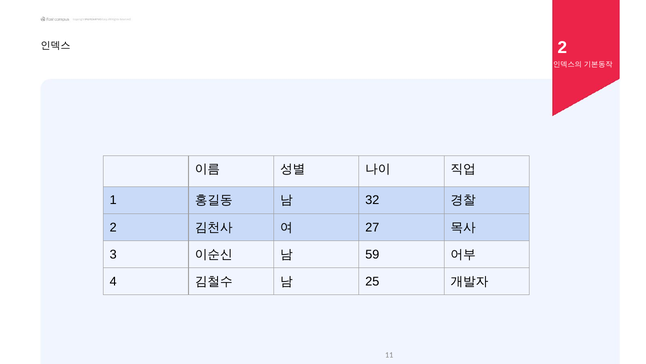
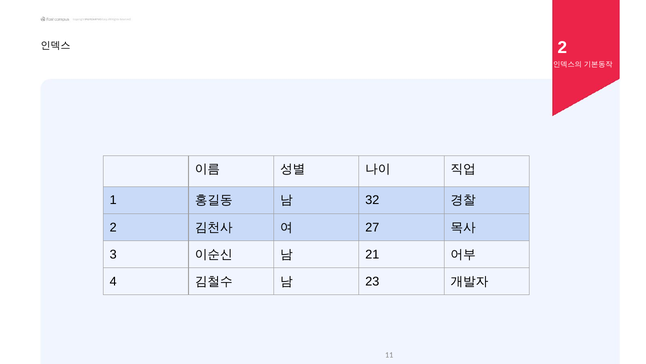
59: 59 -> 21 (372, 254)
25: 25 -> 23 (372, 281)
